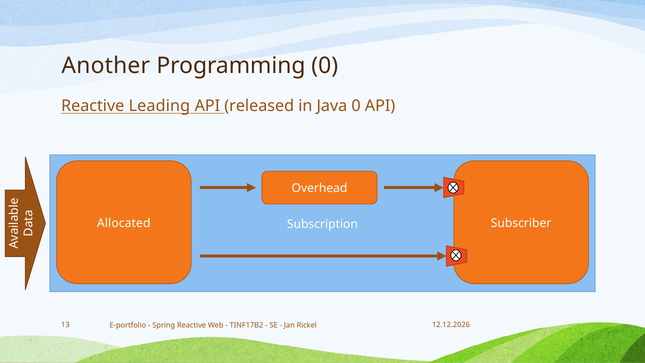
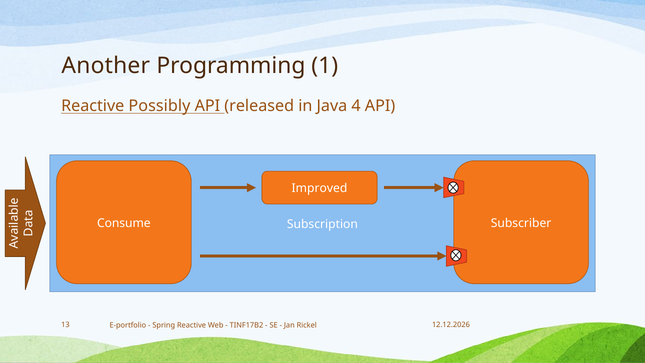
Programming 0: 0 -> 1 (325, 66)
Leading: Leading -> Possibly (159, 106)
Java 0: 0 -> 4 (356, 106)
Overhead: Overhead -> Improved (319, 188)
Allocated: Allocated -> Consume (124, 223)
